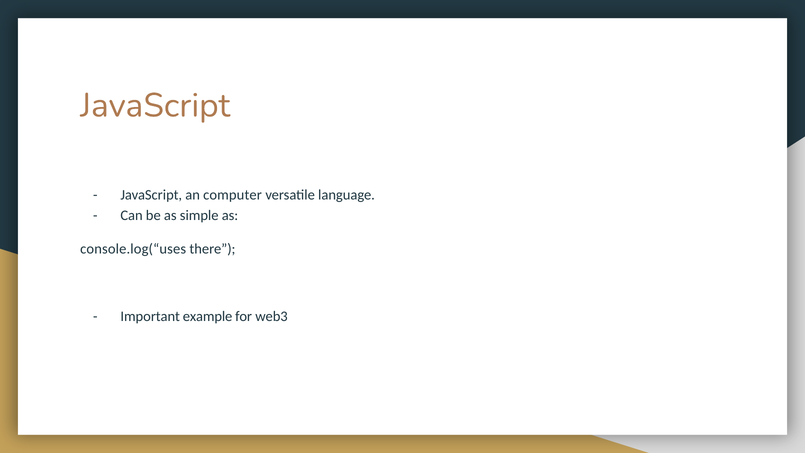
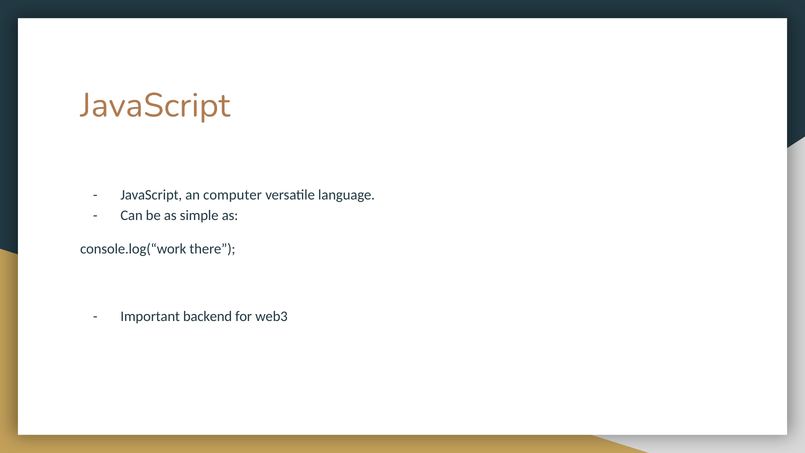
console.log(“uses: console.log(“uses -> console.log(“work (133, 249)
example: example -> backend (208, 317)
